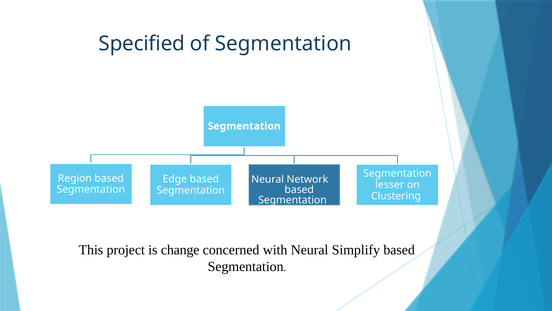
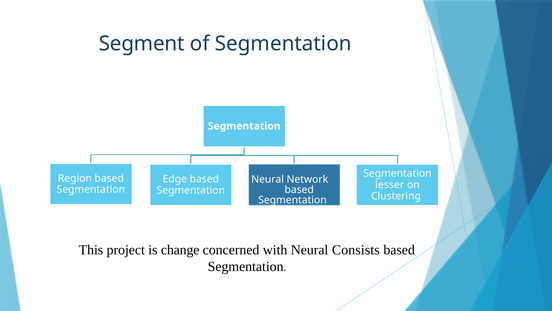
Specified: Specified -> Segment (142, 44)
Simplify: Simplify -> Consists (356, 250)
